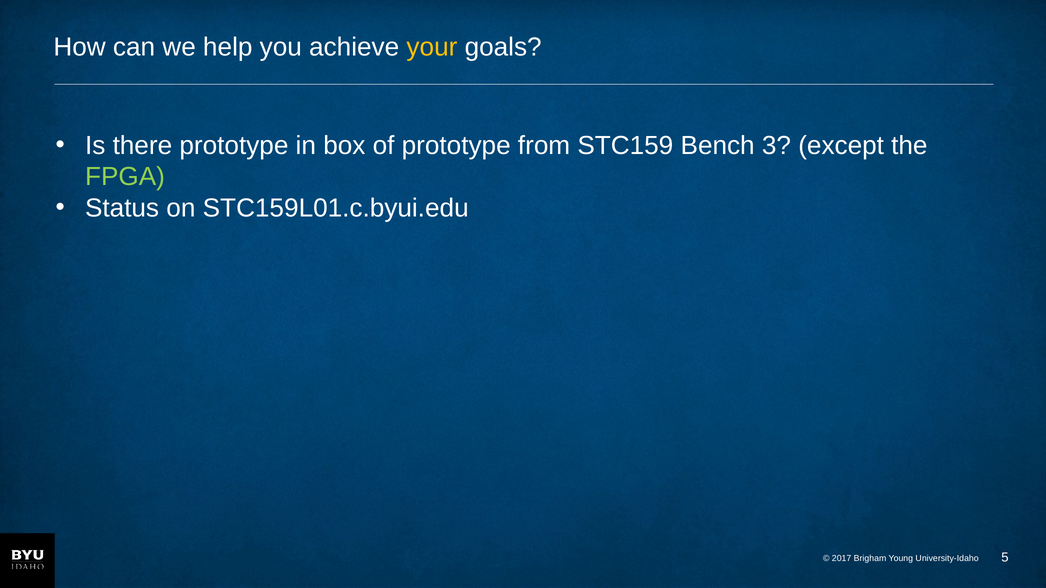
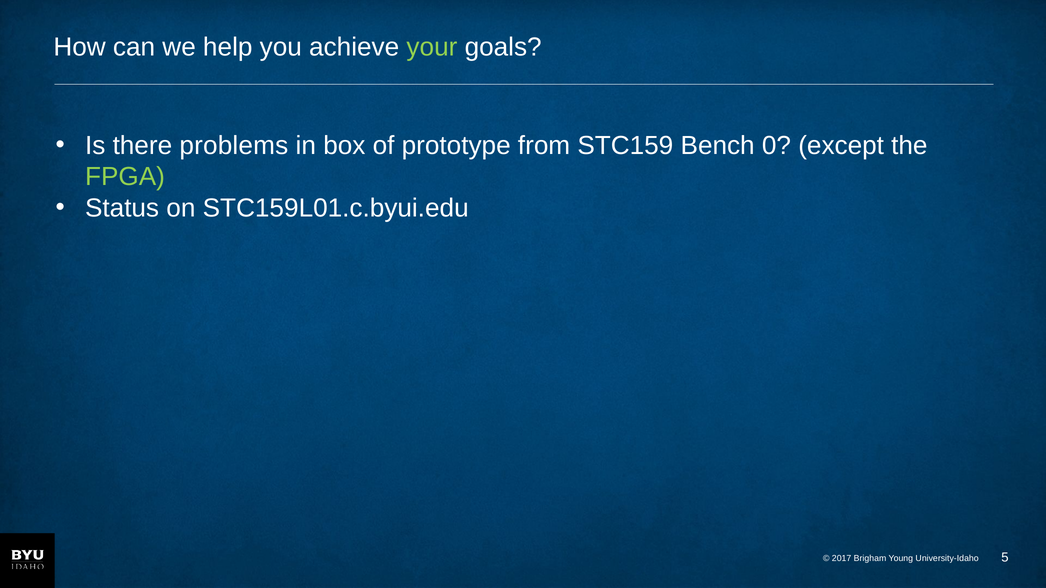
your colour: yellow -> light green (432, 47)
there prototype: prototype -> problems (234, 146)
3: 3 -> 0 (776, 146)
